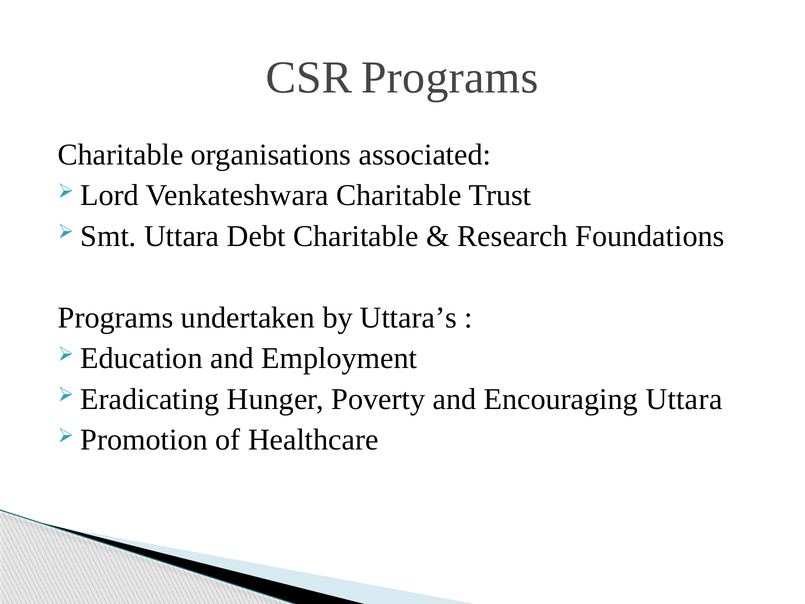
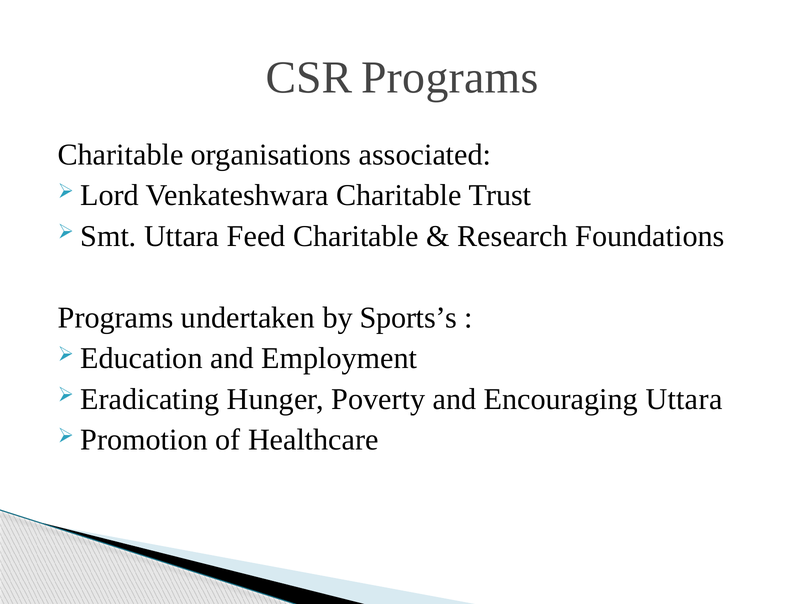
Debt: Debt -> Feed (256, 236)
Uttara’s: Uttara’s -> Sports’s (408, 318)
